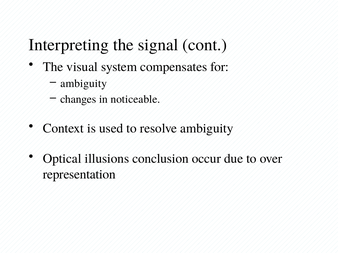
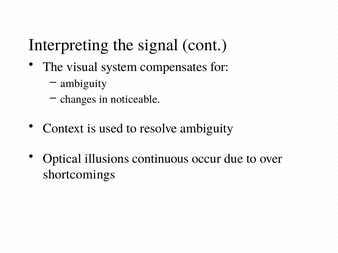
conclusion: conclusion -> continuous (161, 159)
representation: representation -> shortcomings (79, 175)
